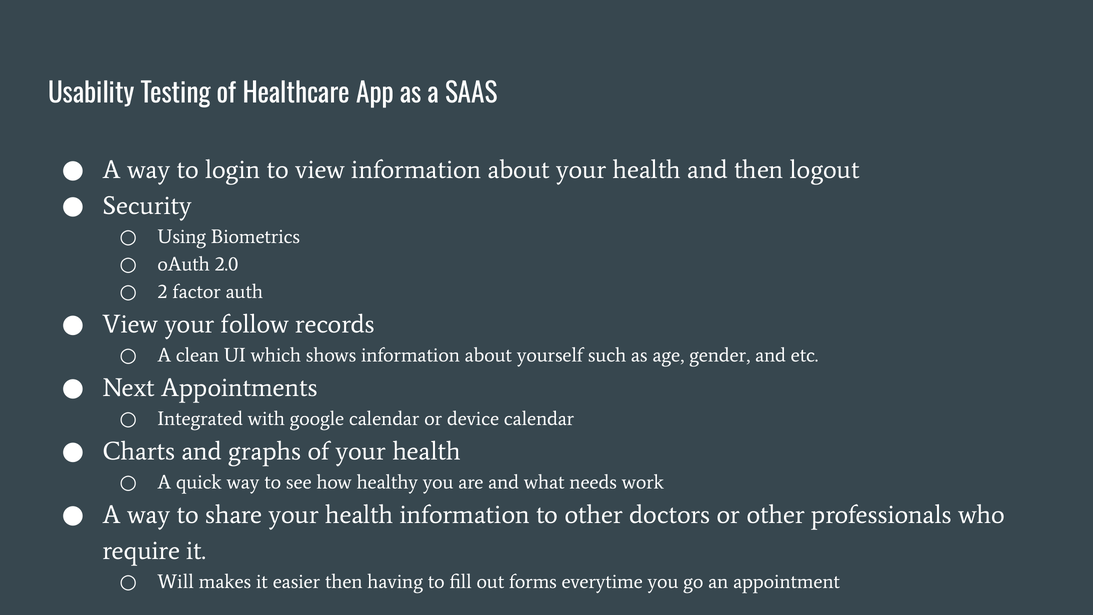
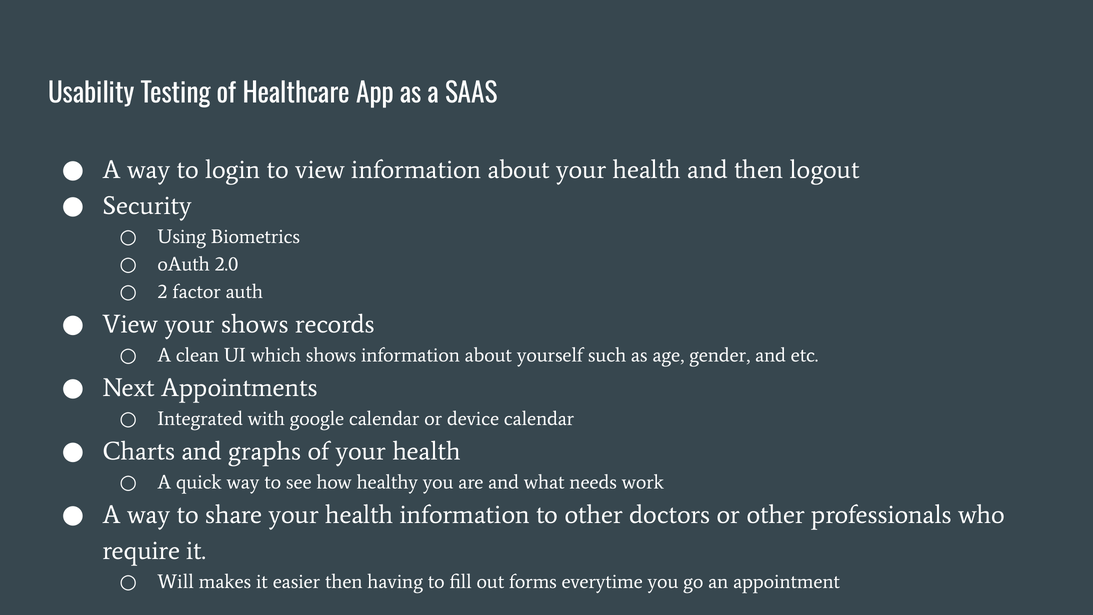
your follow: follow -> shows (255, 324)
